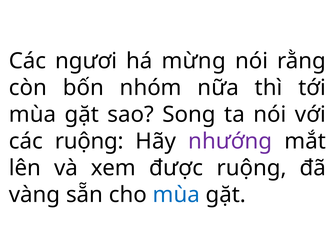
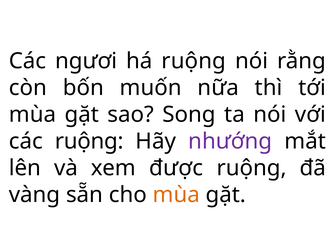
há mừng: mừng -> ruộng (194, 61)
nhóm: nhóm -> muốn (151, 88)
mùa colour: blue -> orange (176, 195)
